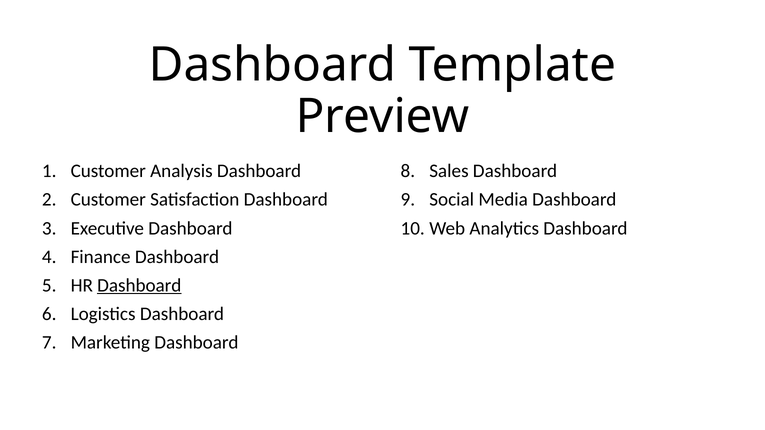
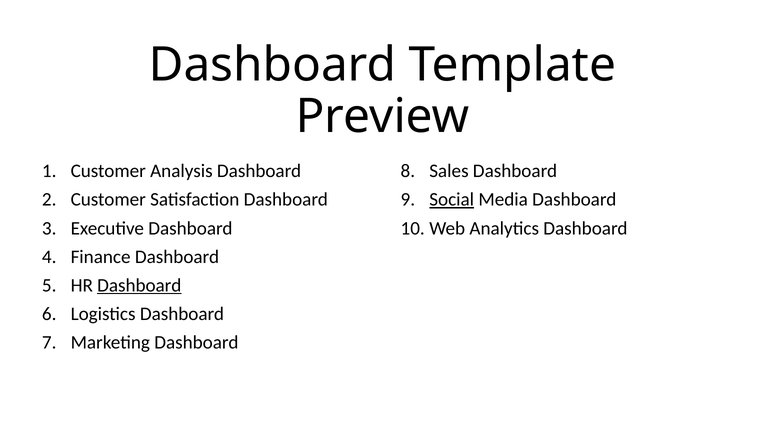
Social underline: none -> present (452, 200)
